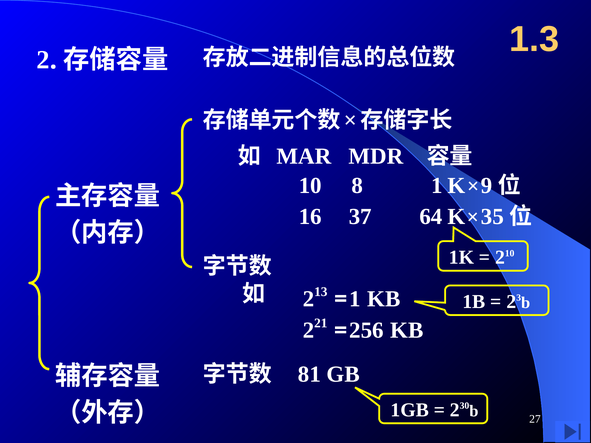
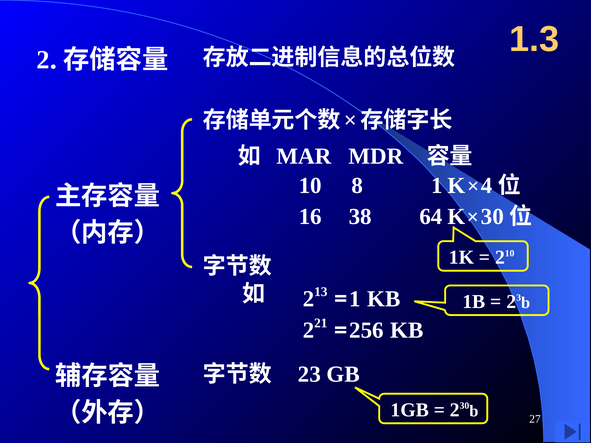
9: 9 -> 4 (487, 186)
37: 37 -> 38 (360, 217)
35: 35 -> 30 (492, 217)
81: 81 -> 23 (309, 374)
